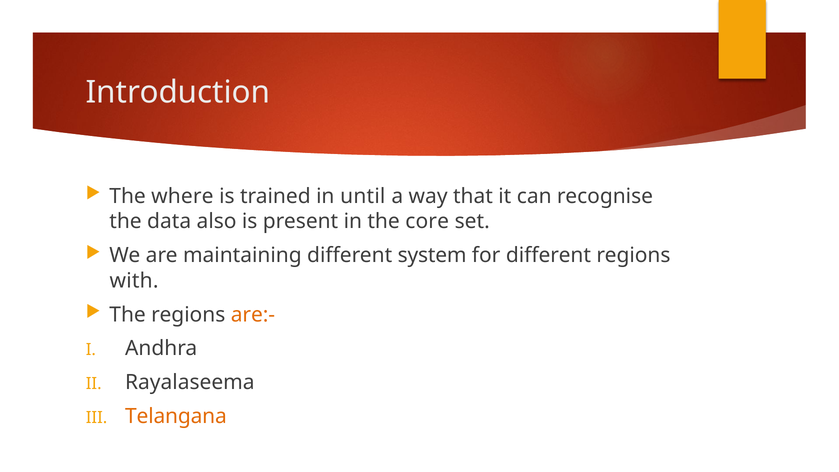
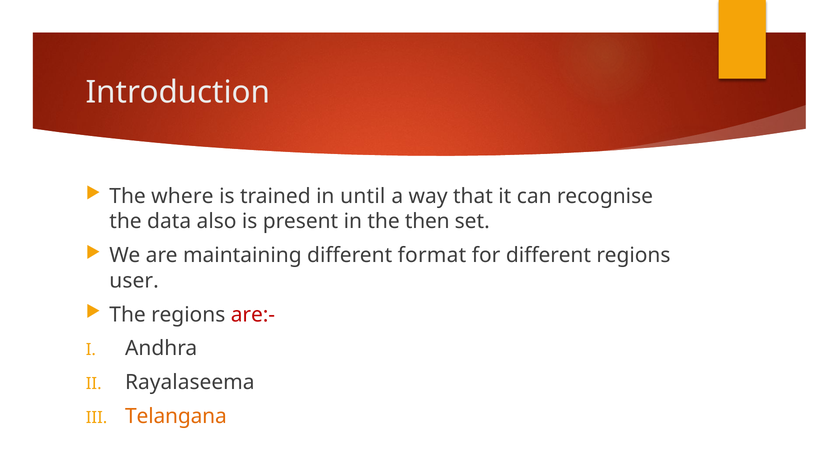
core: core -> then (427, 222)
system: system -> format (432, 255)
with: with -> user (134, 281)
are:- colour: orange -> red (253, 315)
